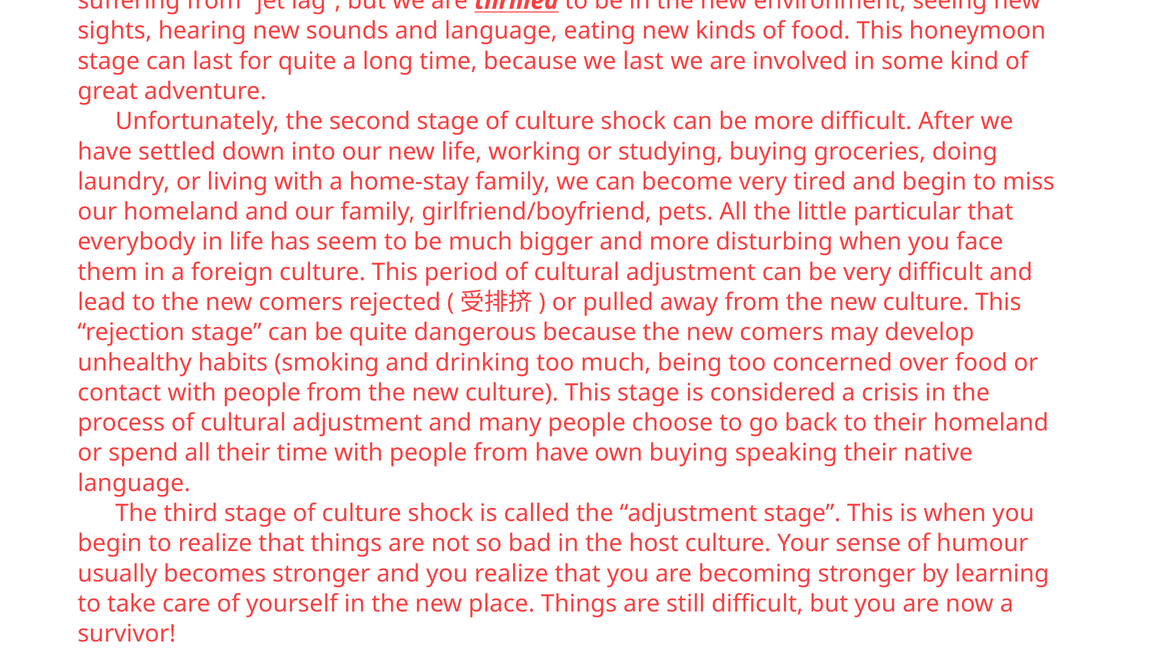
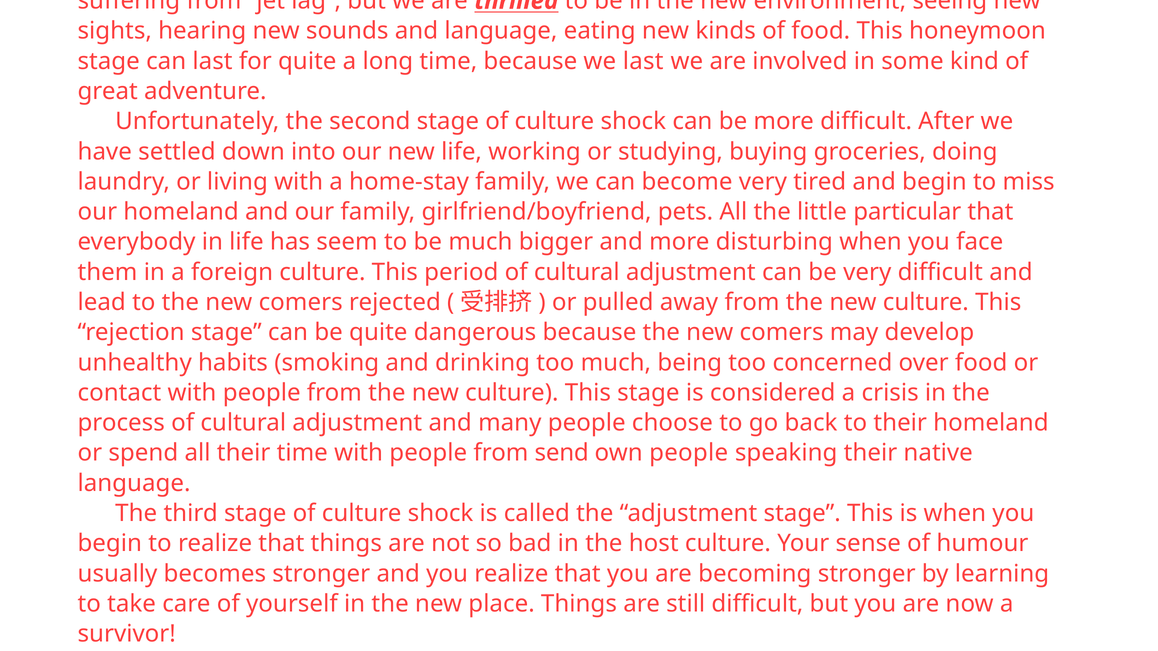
from have: have -> send (562, 453)
own buying: buying -> people (689, 453)
